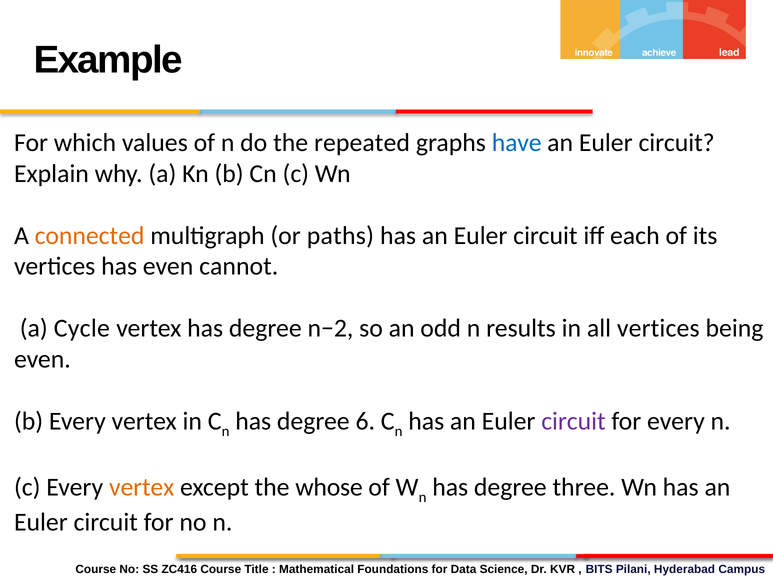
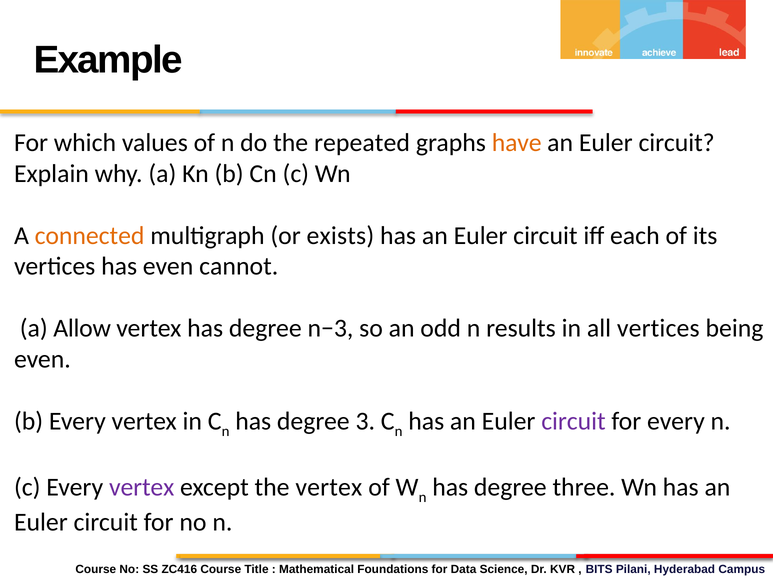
have colour: blue -> orange (517, 143)
paths: paths -> exists (340, 235)
Cycle: Cycle -> Allow (82, 328)
n−2: n−2 -> n−3 (330, 328)
6: 6 -> 3 (365, 421)
vertex colour: orange -> purple (142, 487)
the whose: whose -> vertex (329, 487)
